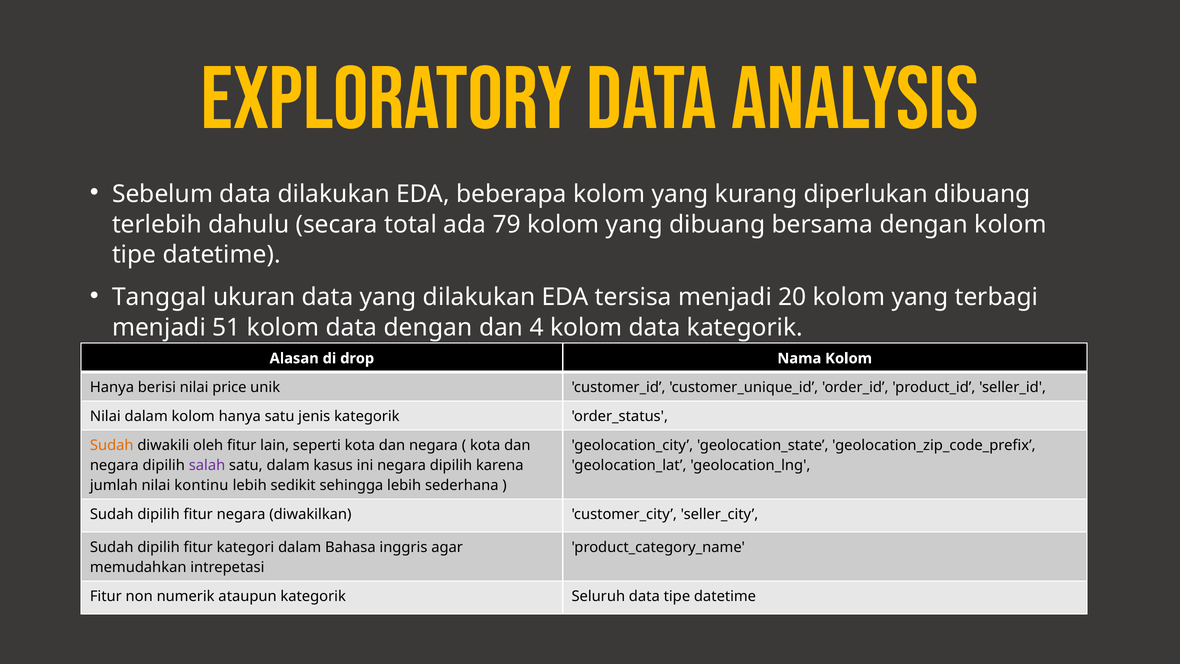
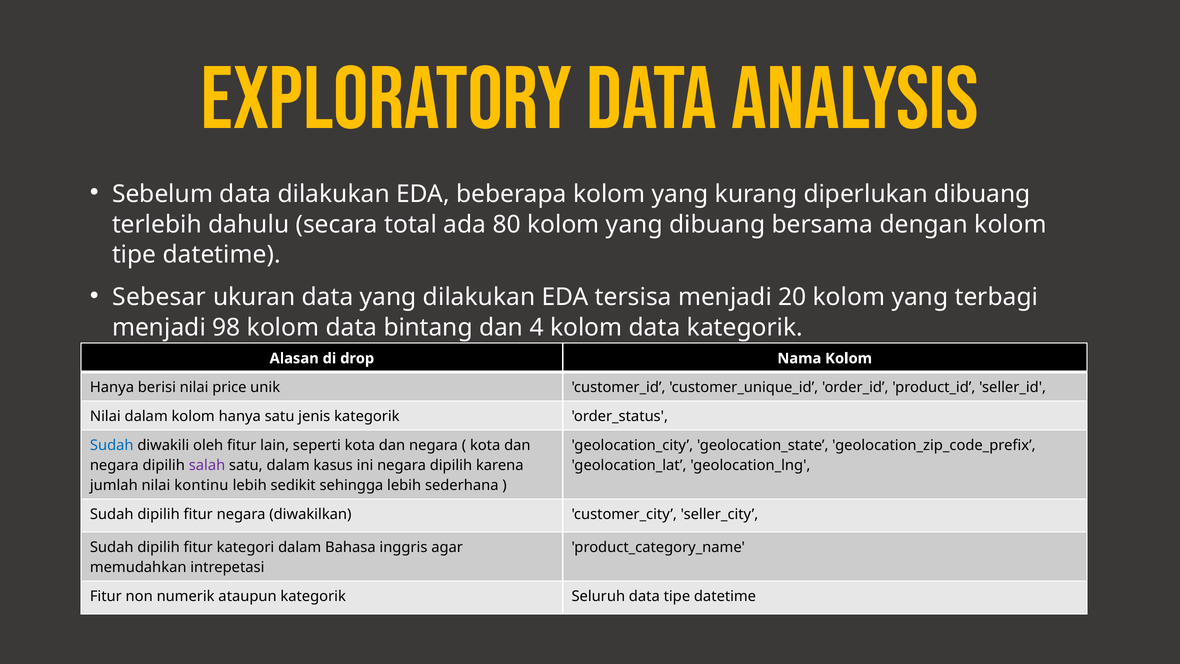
79: 79 -> 80 (507, 224)
Tanggal: Tanggal -> Sebesar (159, 297)
51: 51 -> 98 (226, 327)
data dengan: dengan -> bintang (428, 327)
Sudah colour: orange -> blue (112, 445)
